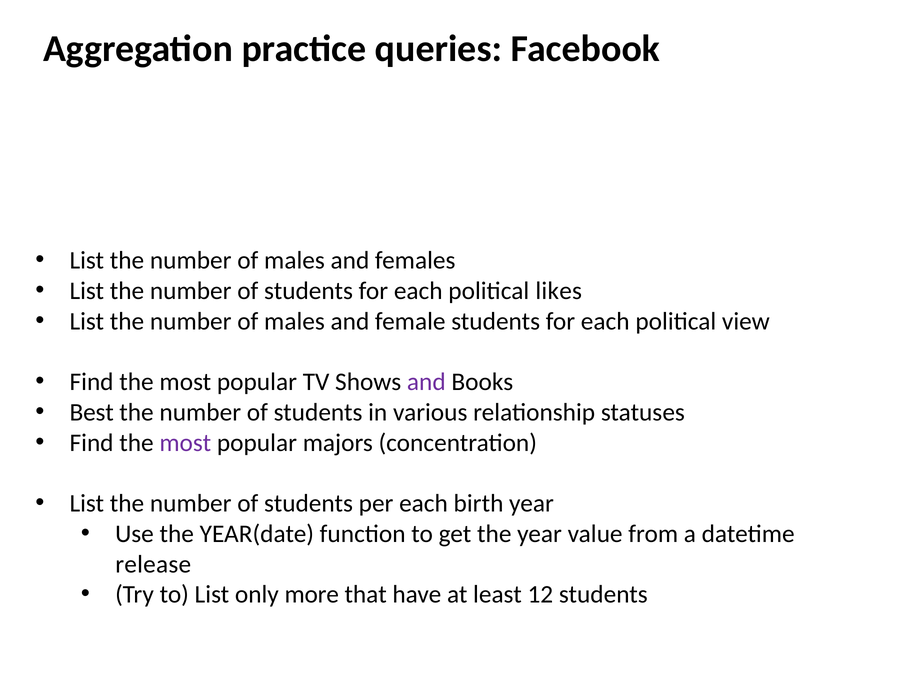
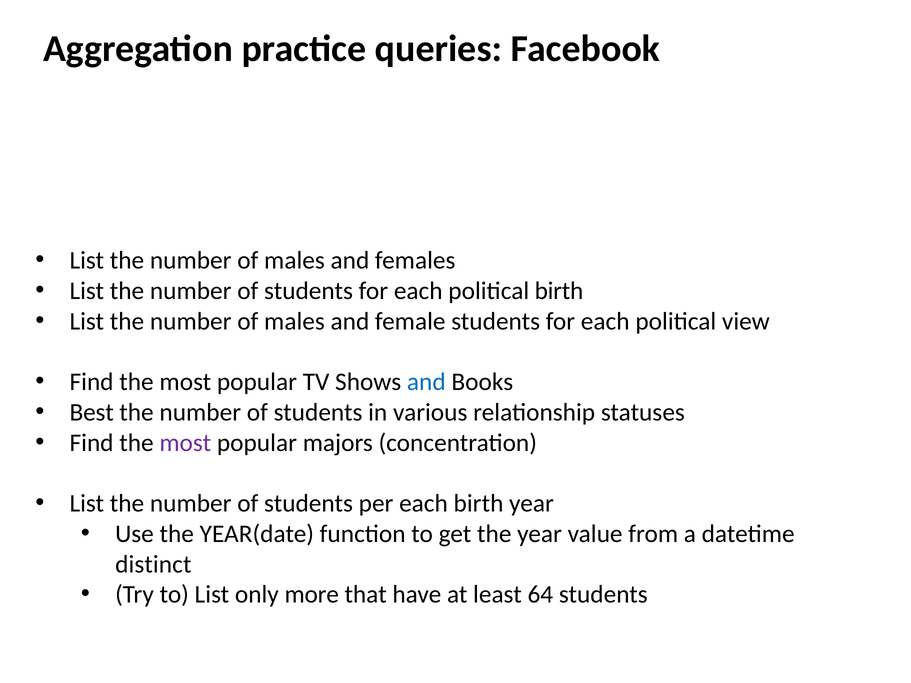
political likes: likes -> birth (559, 291)
and colour: purple -> blue (426, 382)
release: release -> distinct (153, 564)
12: 12 -> 64 (540, 595)
